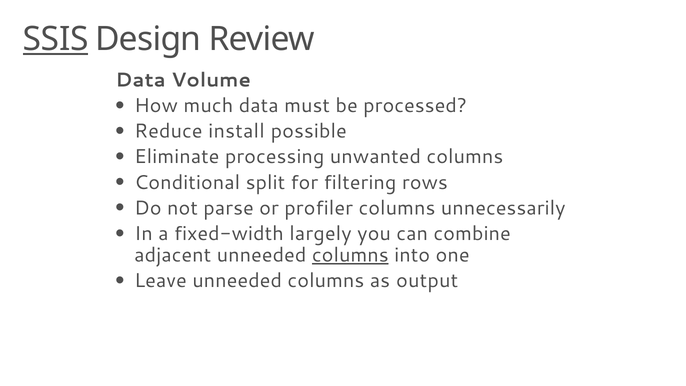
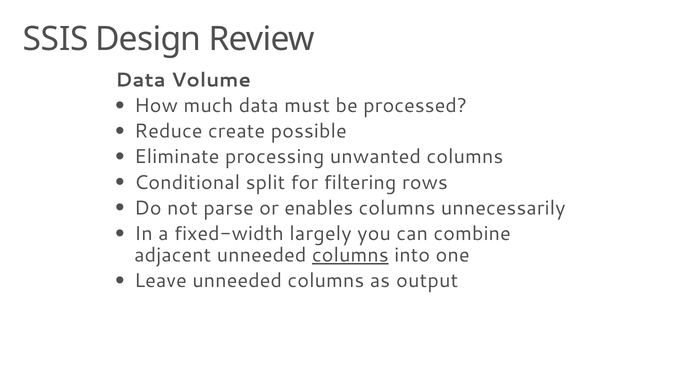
SSIS underline: present -> none (56, 39)
install: install -> create (237, 131)
profiler: profiler -> enables (319, 208)
